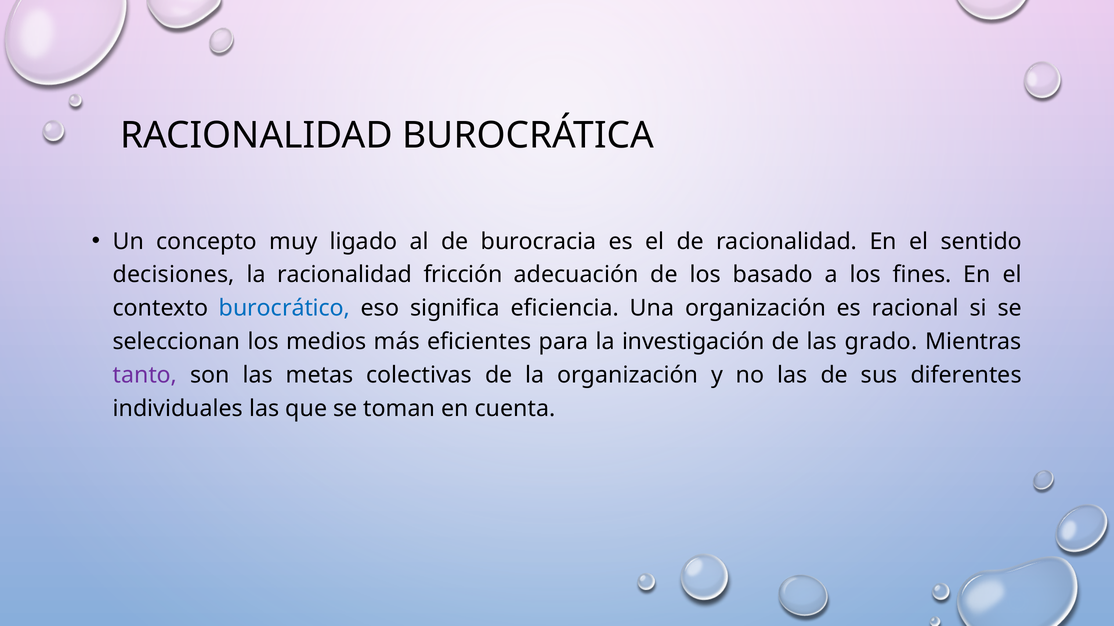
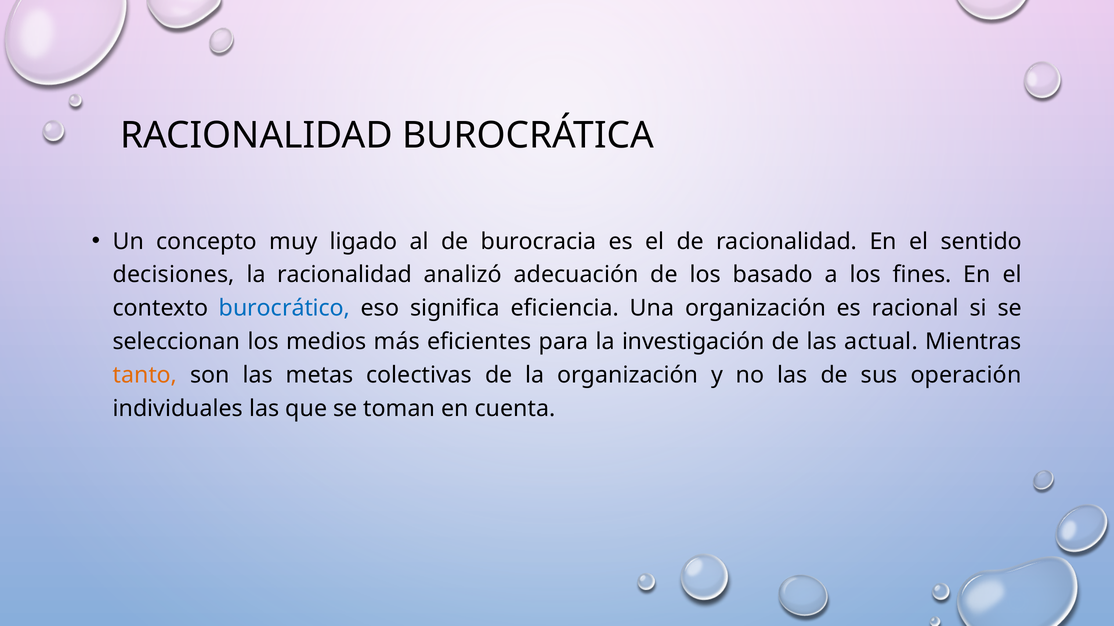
fricción: fricción -> analizó (463, 275)
grado: grado -> actual (881, 342)
tanto colour: purple -> orange (145, 375)
diferentes: diferentes -> operación (966, 375)
